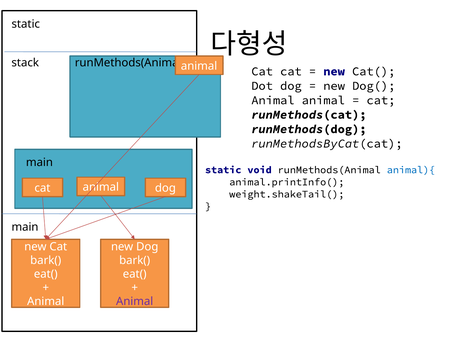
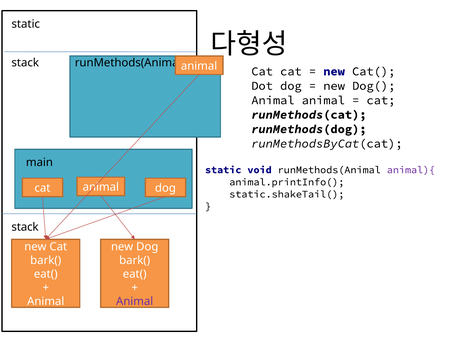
animal){ colour: blue -> purple (411, 170)
weight.shakeTail(: weight.shakeTail( -> static.shakeTail( (287, 194)
main: main -> stack (25, 227)
